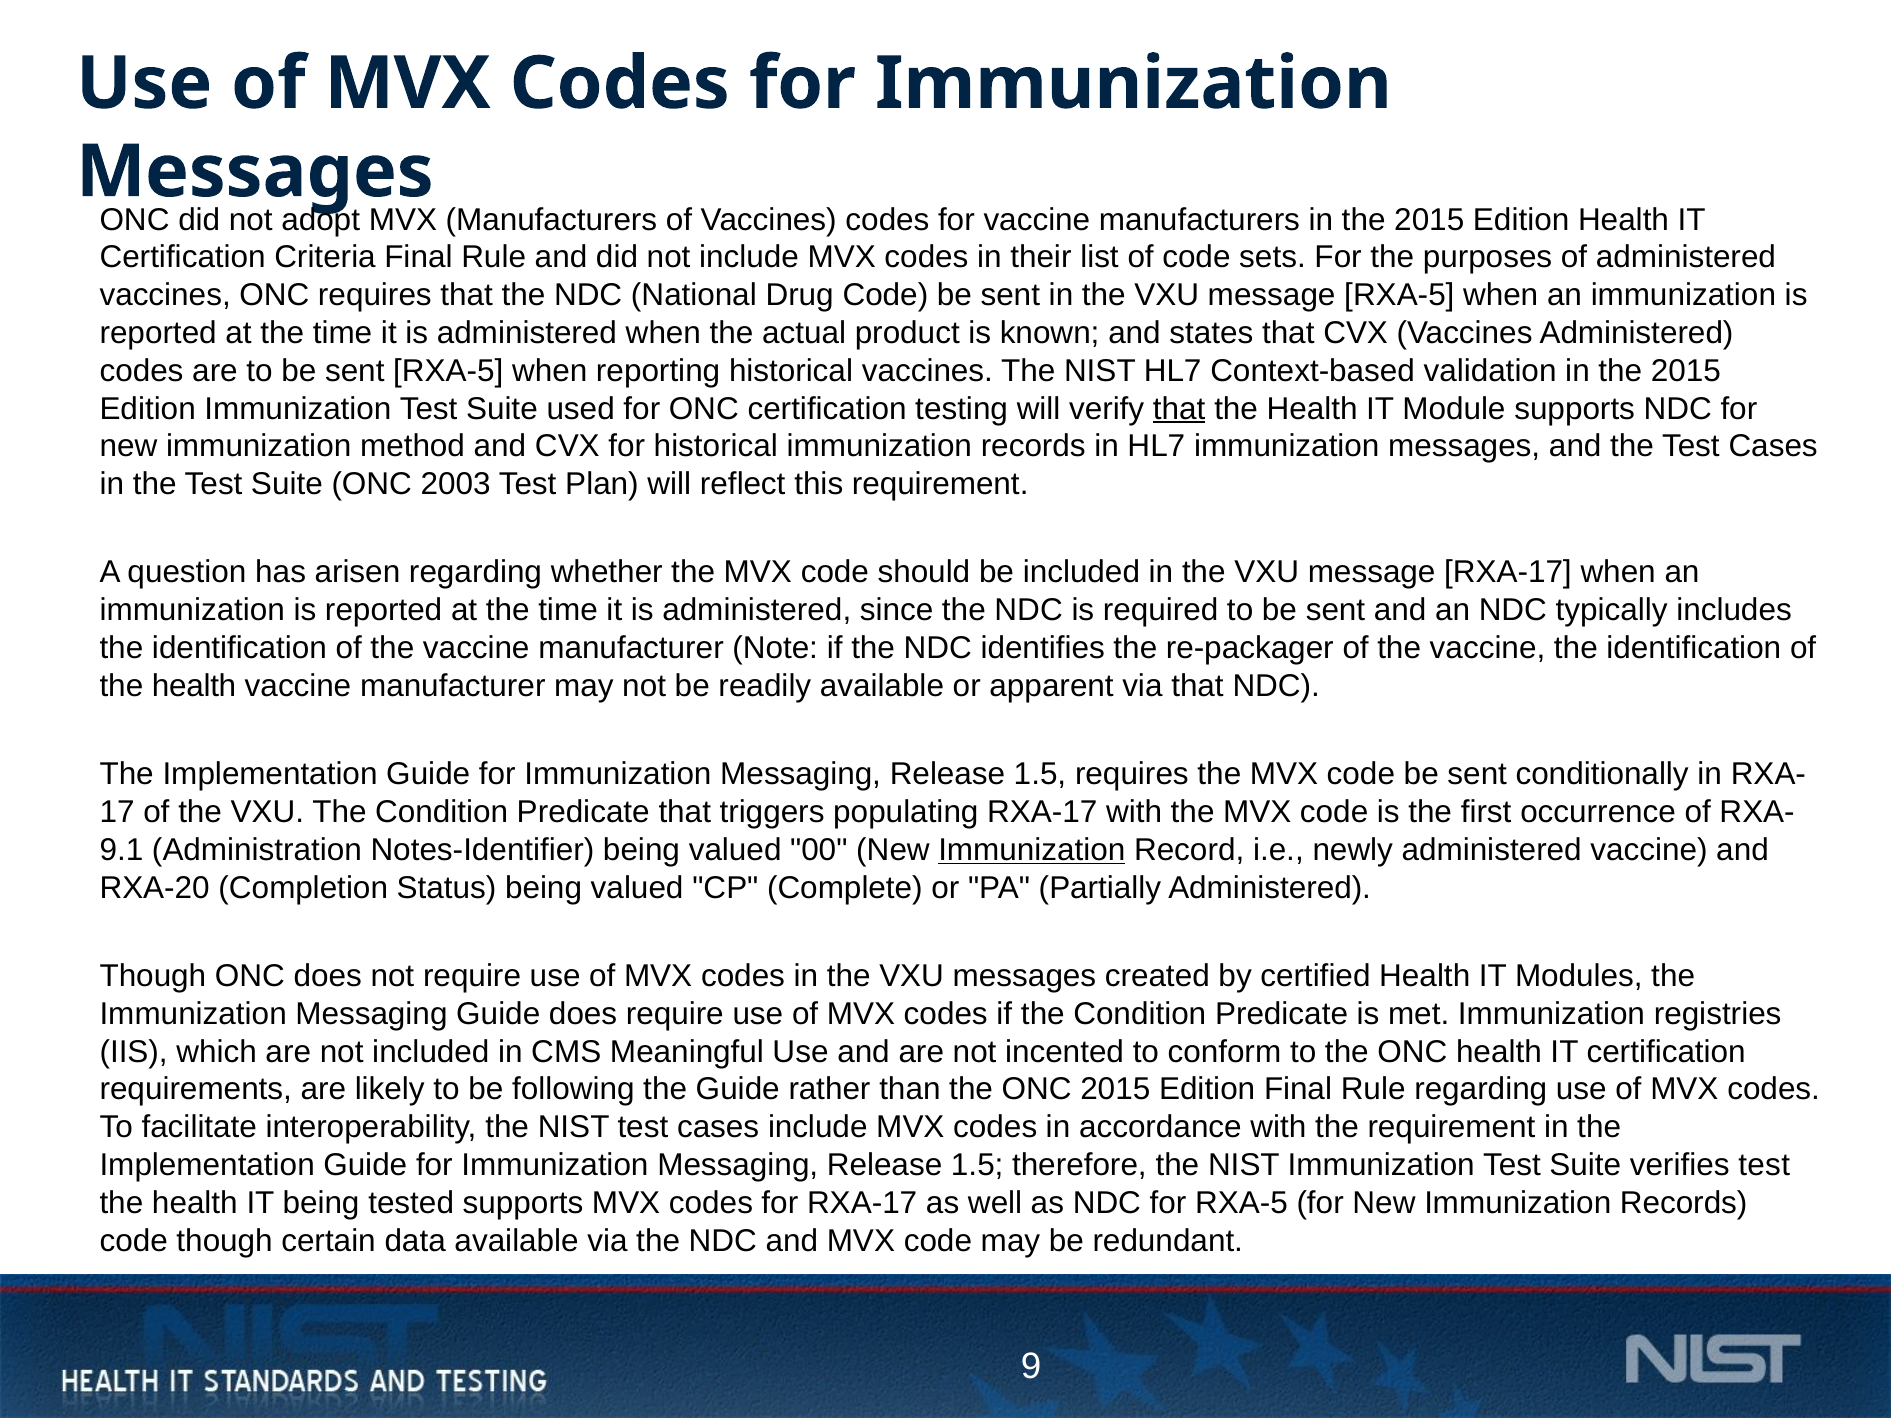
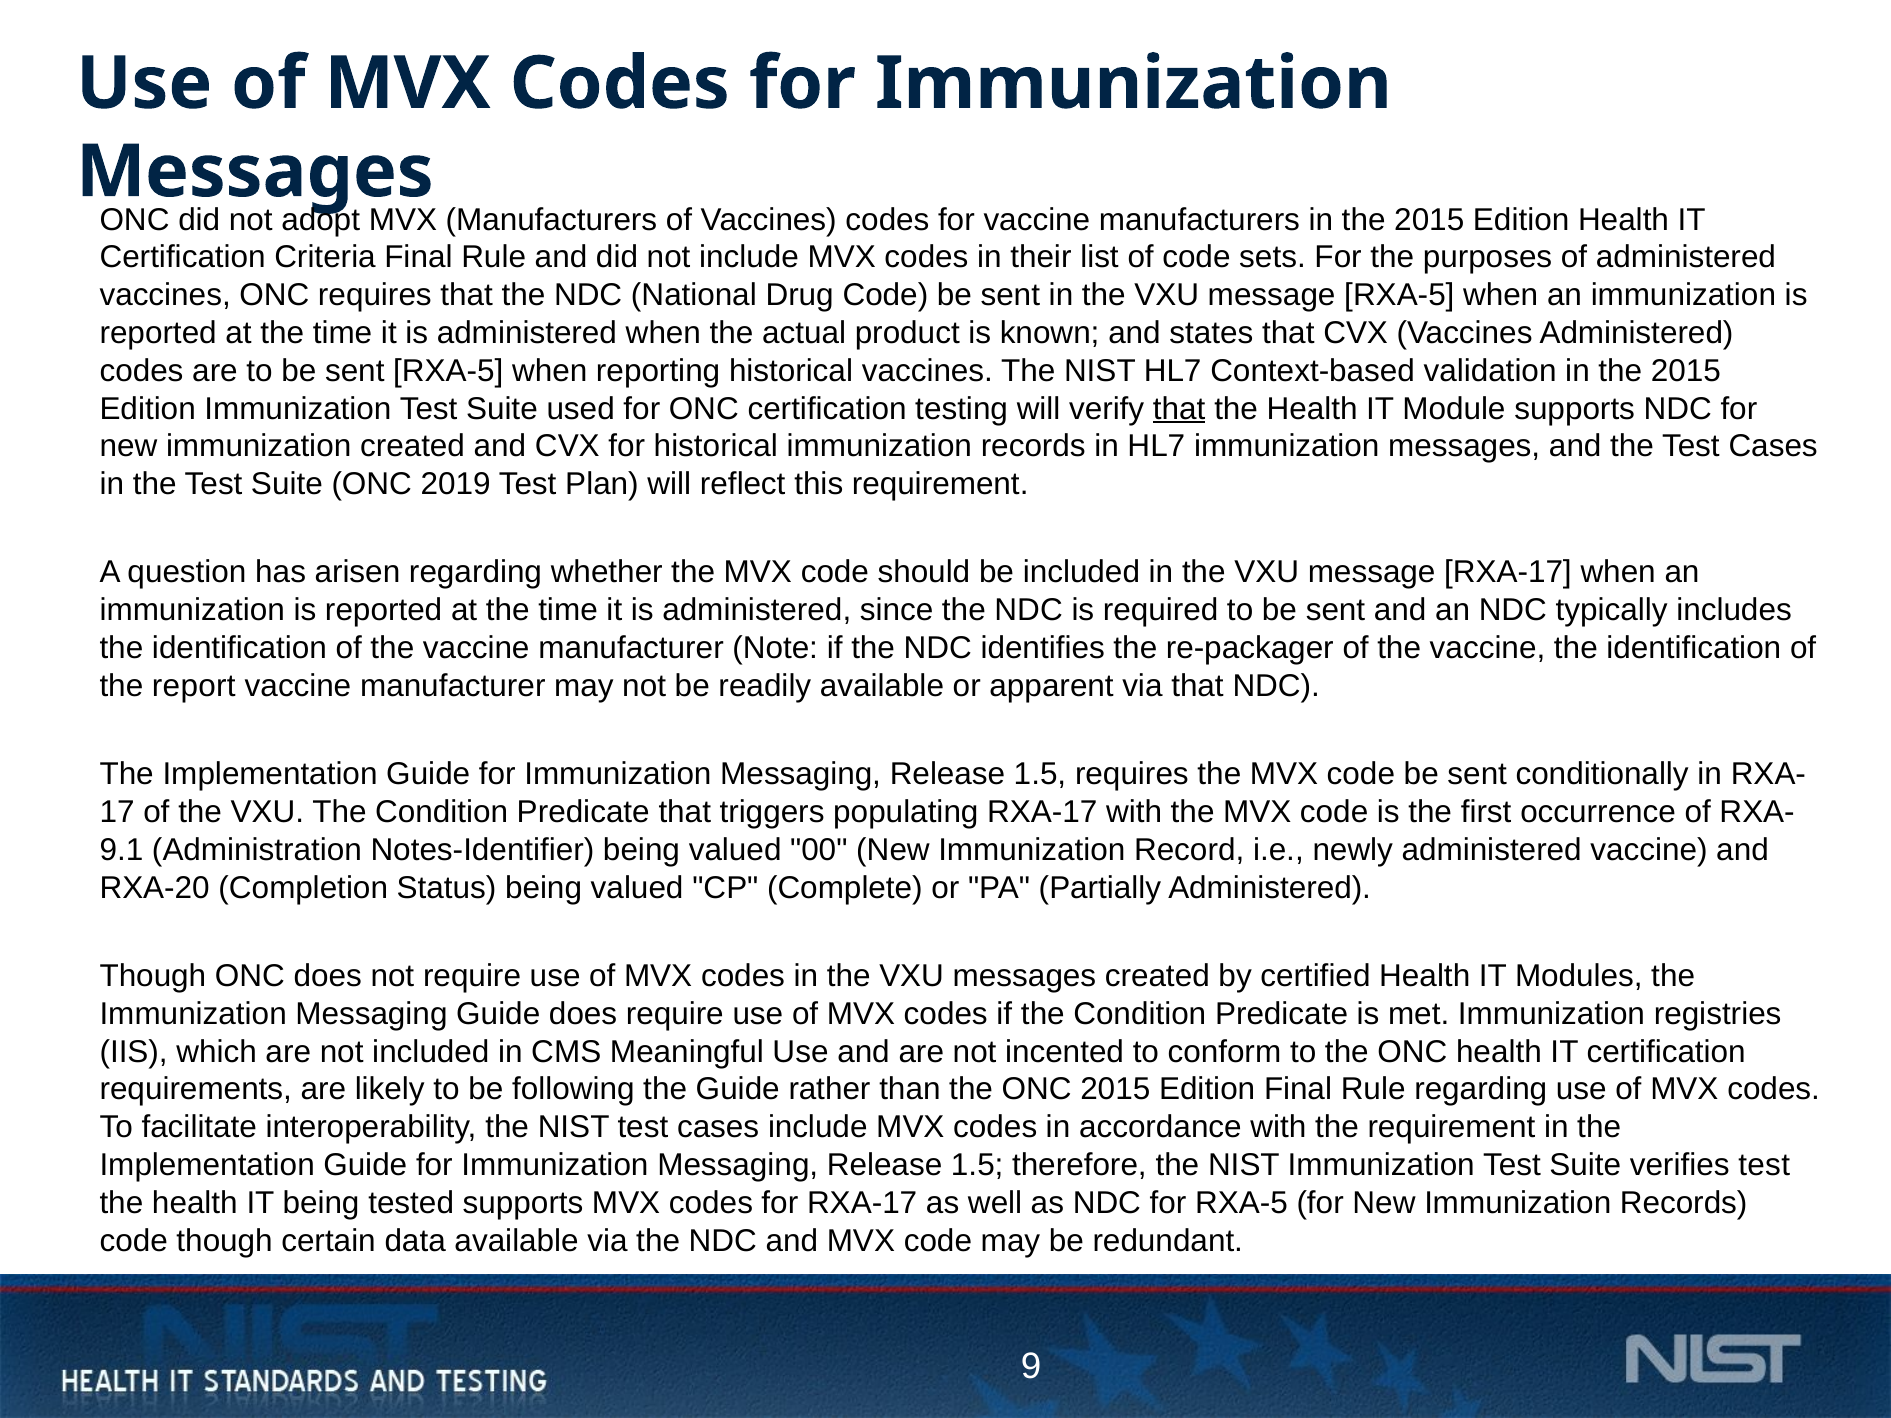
immunization method: method -> created (413, 447)
2003: 2003 -> 2019 (456, 484)
health: health -> report (194, 686)
Immunization underline: present -> none (1032, 850)
